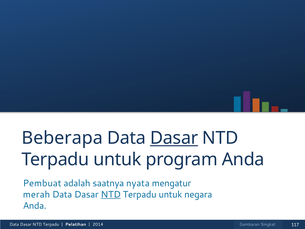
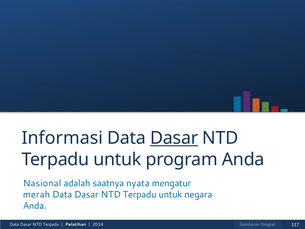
Beberapa: Beberapa -> Informasi (62, 138)
Pembuat: Pembuat -> Nasional (42, 183)
NTD underline: present -> none (111, 194)
